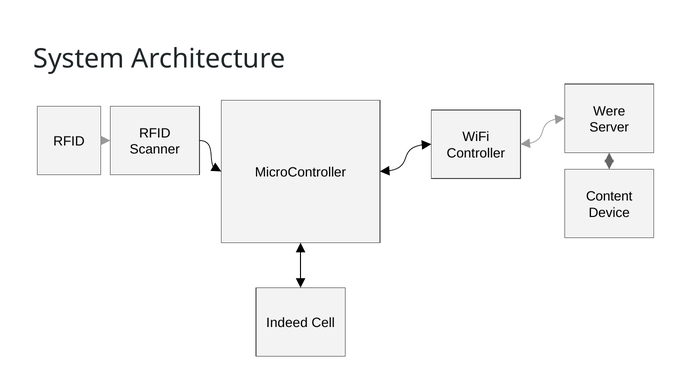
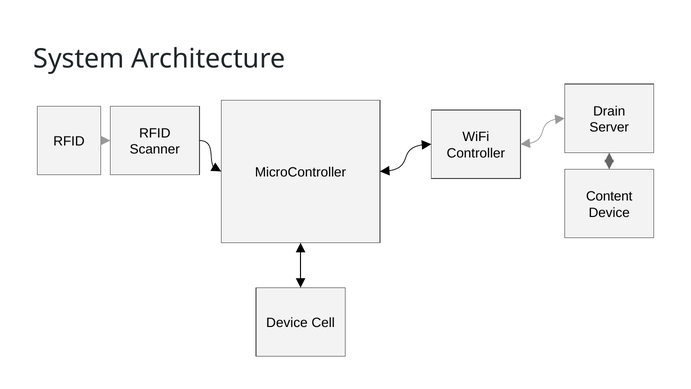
Were: Were -> Drain (609, 111)
Indeed: Indeed -> Device (287, 323)
